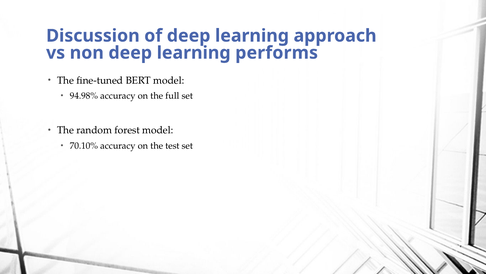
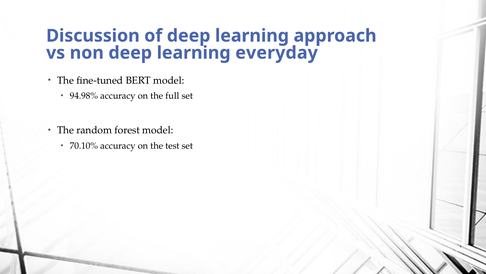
performs: performs -> everyday (277, 53)
